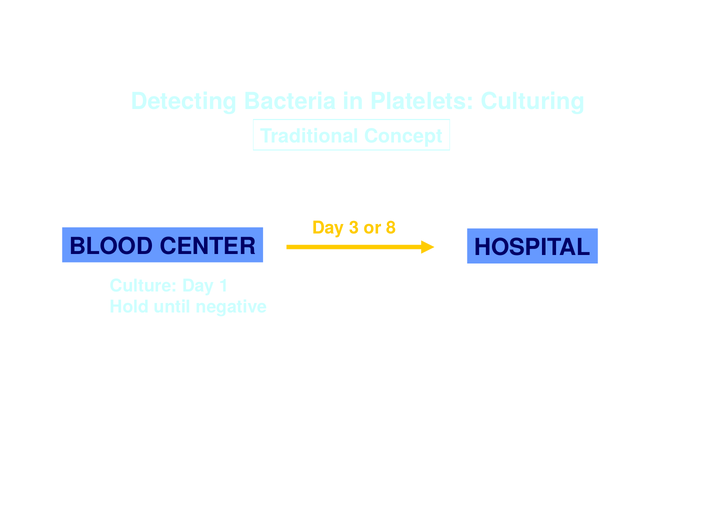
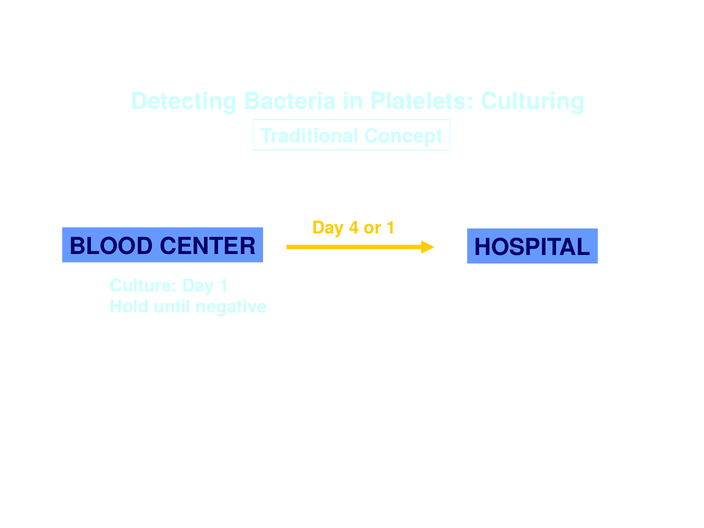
3: 3 -> 4 (354, 228)
or 8: 8 -> 1 (391, 228)
